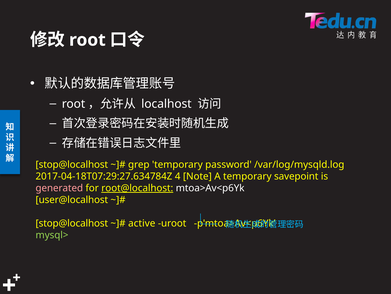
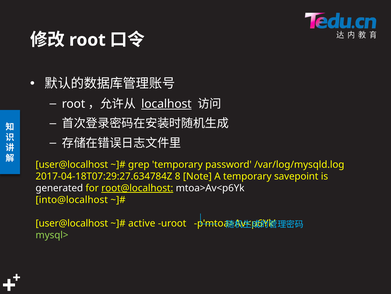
localhost underline: none -> present (166, 104)
stop@localhost: stop@localhost -> user@localhost (72, 164)
4: 4 -> 8 (178, 176)
generated colour: pink -> white (59, 188)
user@localhost: user@localhost -> into@localhost (72, 199)
stop@localhost: stop@localhost -> user@localhost (72, 223)
